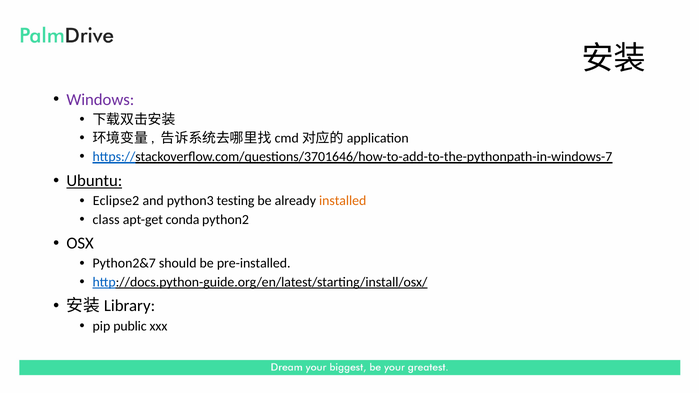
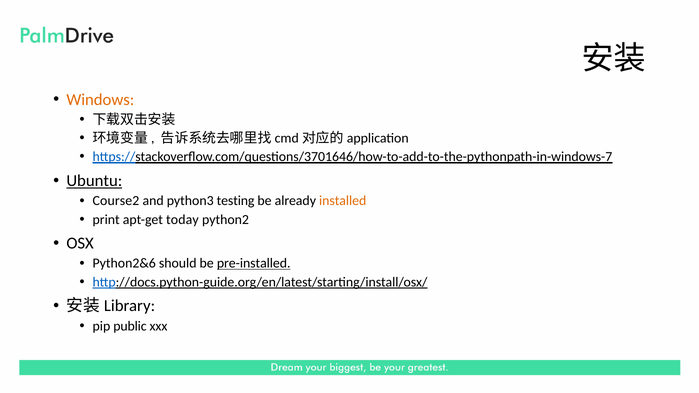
Windows colour: purple -> orange (100, 100)
Eclipse2: Eclipse2 -> Course2 (116, 201)
class: class -> print (106, 220)
conda: conda -> today (182, 220)
Python2&7: Python2&7 -> Python2&6 (124, 264)
pre-installed underline: none -> present (254, 264)
